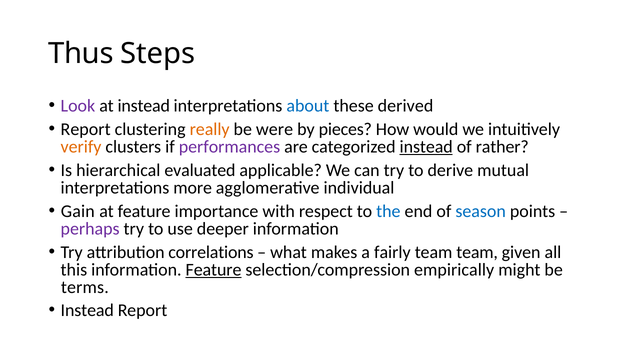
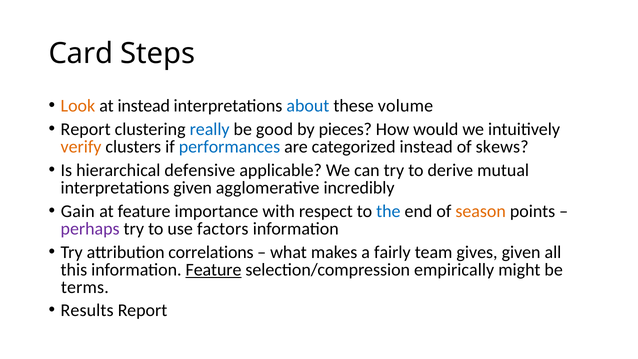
Thus: Thus -> Card (81, 54)
Look colour: purple -> orange (78, 106)
derived: derived -> volume (405, 106)
really colour: orange -> blue (210, 129)
were: were -> good (274, 129)
performances colour: purple -> blue (229, 147)
instead underline: present -> none (426, 147)
rather: rather -> skews (502, 147)
evaluated: evaluated -> defensive (200, 170)
interpretations more: more -> given (193, 188)
individual: individual -> incredibly (359, 188)
season colour: blue -> orange (481, 211)
deeper: deeper -> factors (223, 229)
team team: team -> gives (477, 252)
Instead: Instead -> Results (87, 310)
